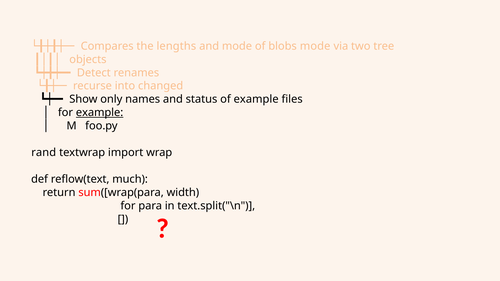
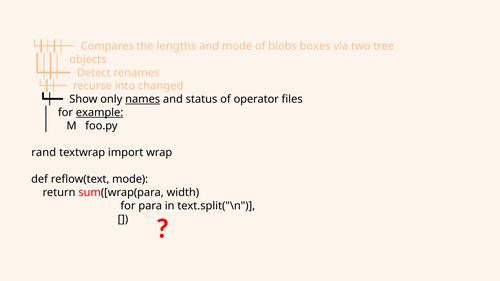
blobs mode: mode -> boxes (315, 46)
names underline: none -> present (143, 99)
of example: example -> operator (256, 99)
reflow(text much: much -> mode (130, 179)
